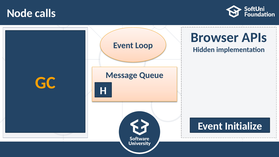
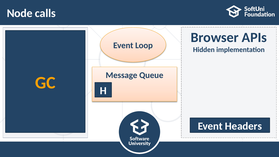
Initialize: Initialize -> Headers (243, 126)
